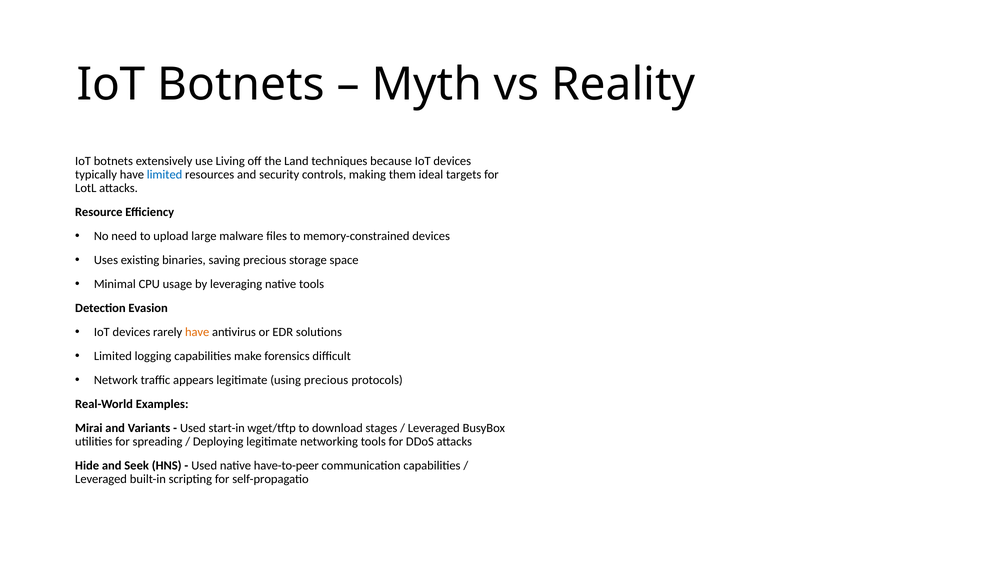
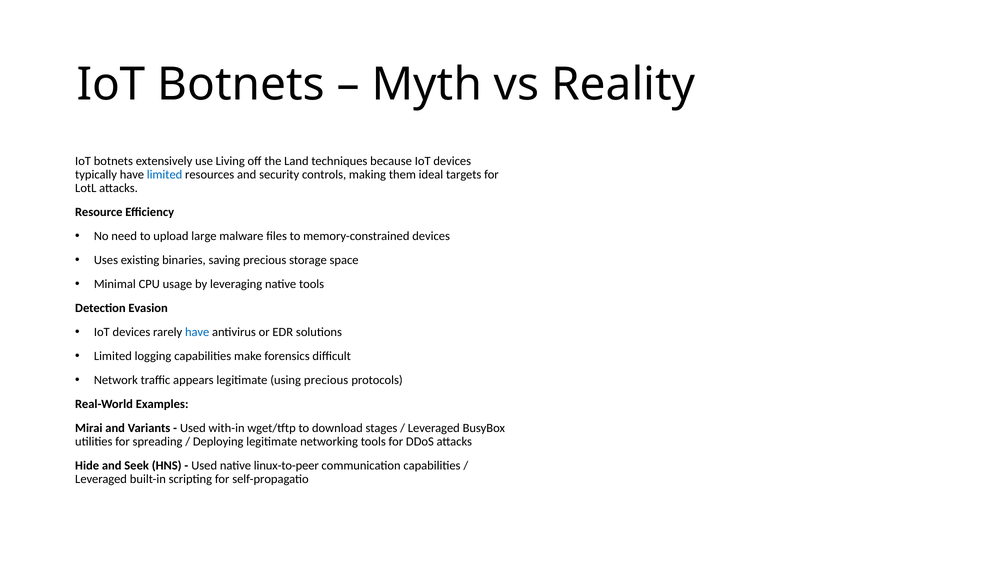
have colour: orange -> blue (197, 332)
start-in: start-in -> with-in (227, 428)
have-to-peer: have-to-peer -> linux-to-peer (286, 466)
